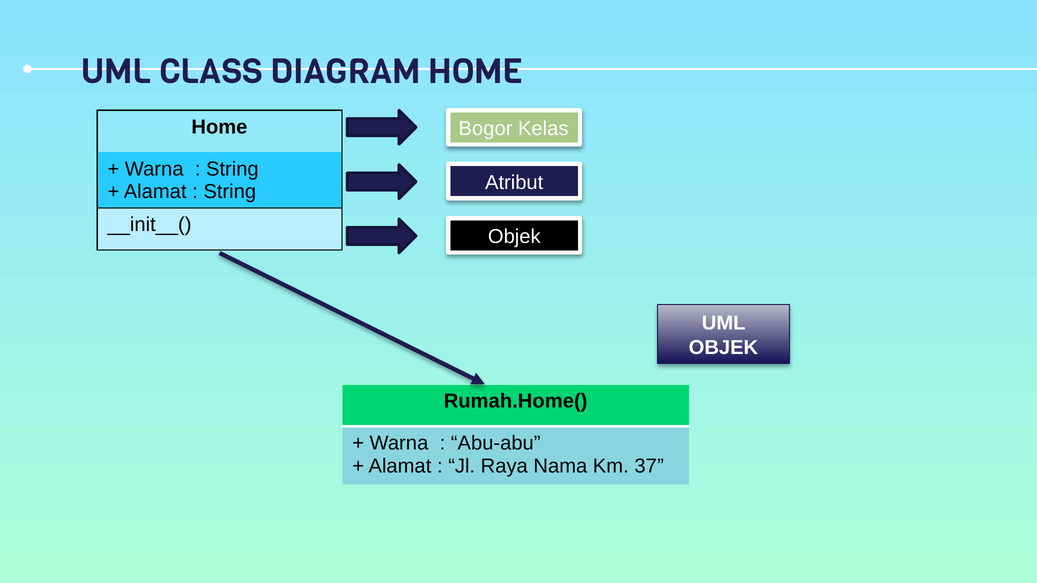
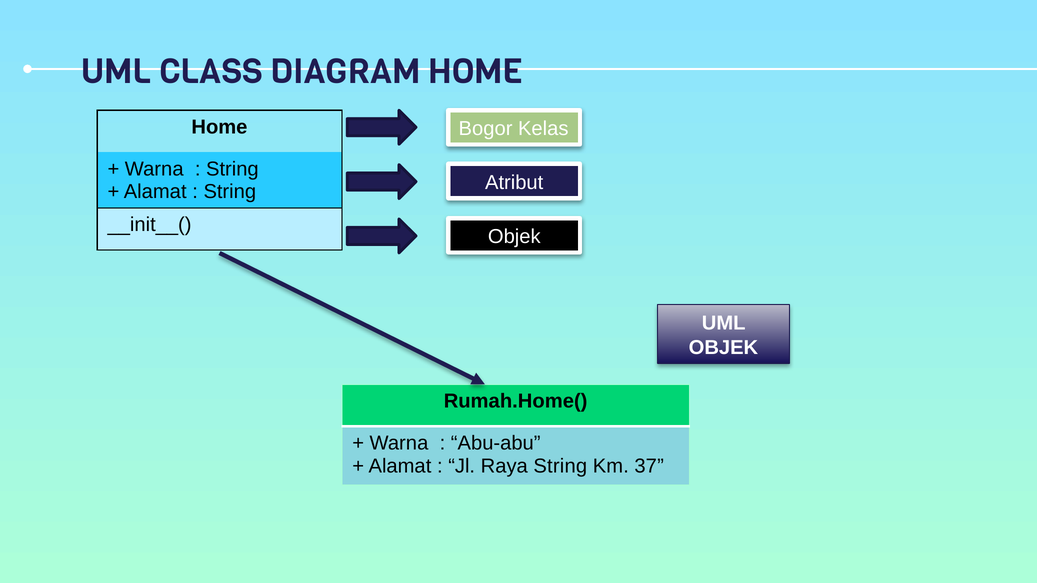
Raya Nama: Nama -> String (560, 466)
